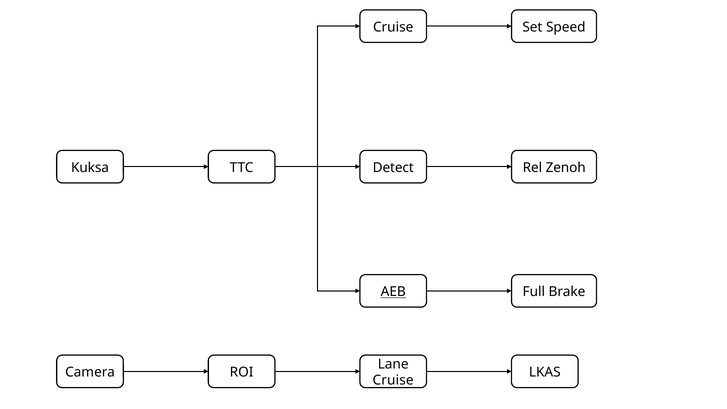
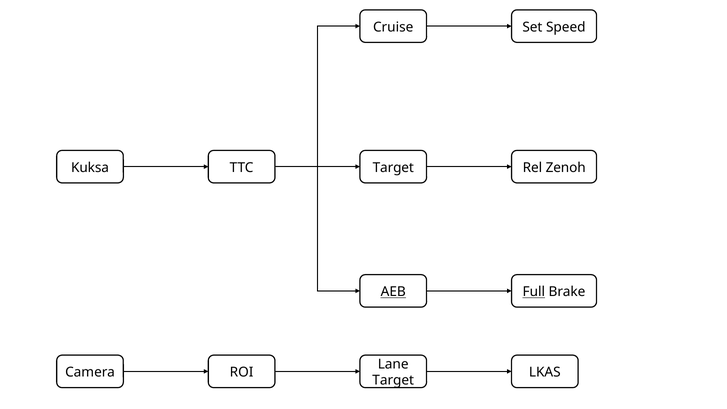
TTC Detect: Detect -> Target (393, 168)
Full underline: none -> present (534, 292)
Cruise: Cruise -> Target (393, 380)
